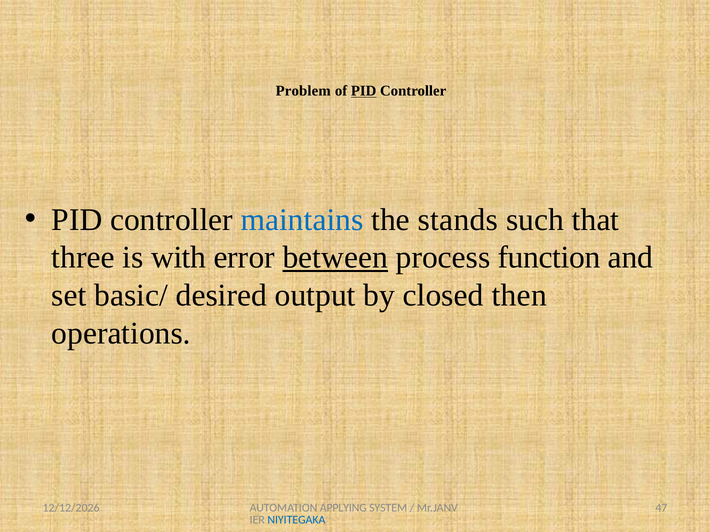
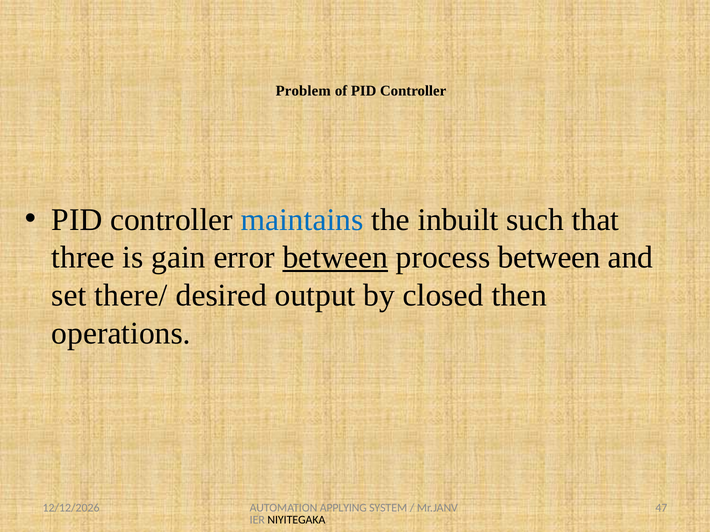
PID underline: present -> none (364, 91)
stands: stands -> inbuilt (458, 220)
with: with -> gain (178, 258)
process function: function -> between (549, 258)
basic/: basic/ -> there/ (131, 296)
NIYITEGAKA colour: blue -> black (296, 520)
